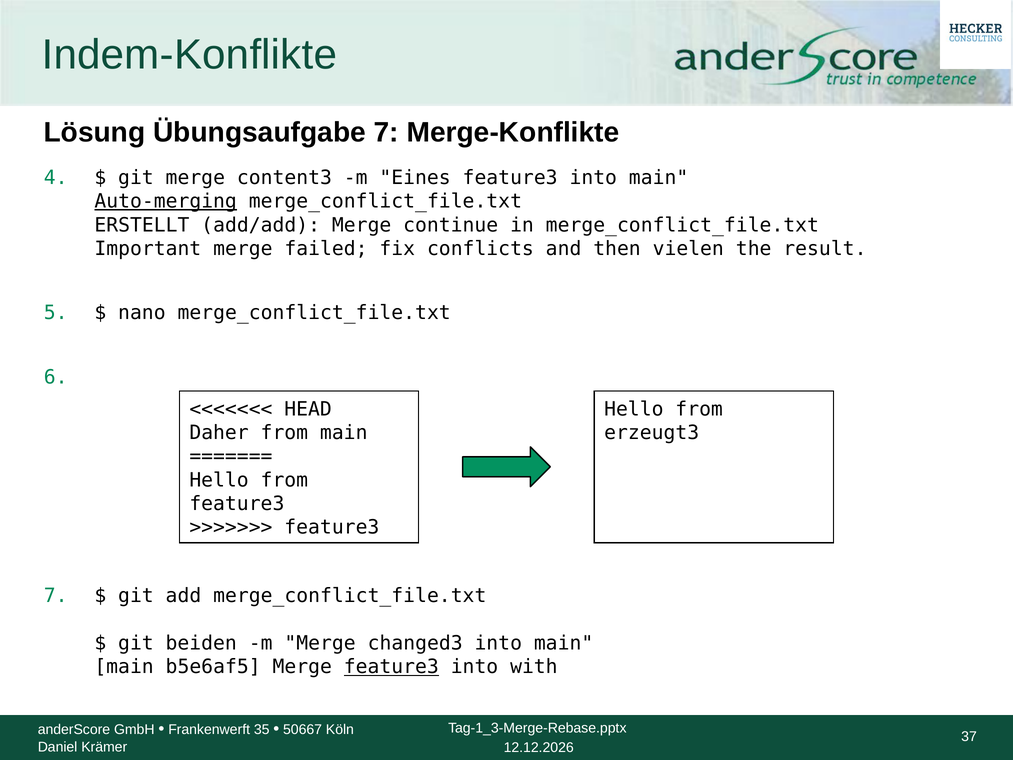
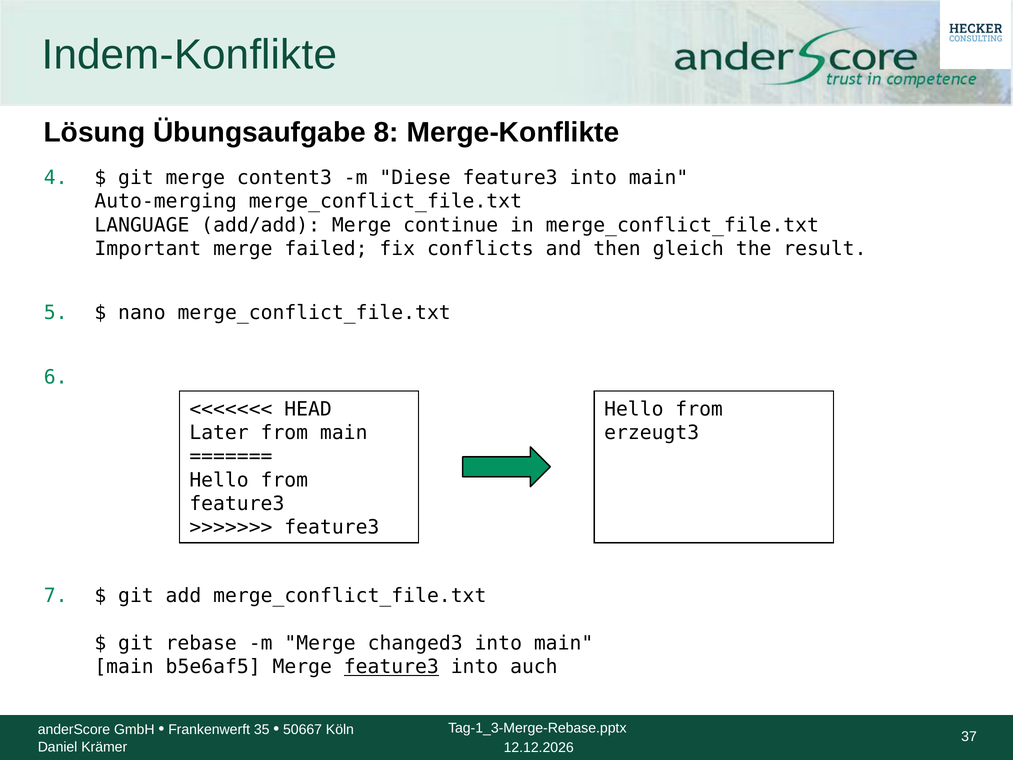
Übungsaufgabe 7: 7 -> 8 (386, 133)
Eines: Eines -> Diese (415, 178)
Auto-merging underline: present -> none (166, 201)
ERSTELLT: ERSTELLT -> LANGUAGE (142, 225)
vielen: vielen -> gleich (688, 249)
Daher: Daher -> Later (219, 433)
beiden: beiden -> rebase (201, 643)
with: with -> auch (534, 667)
